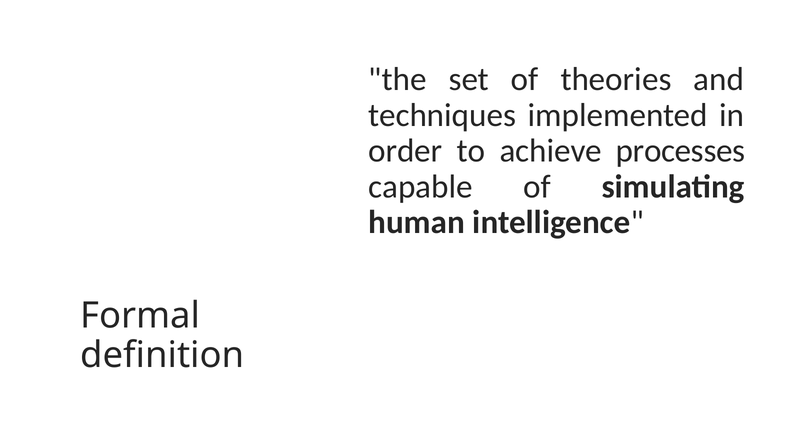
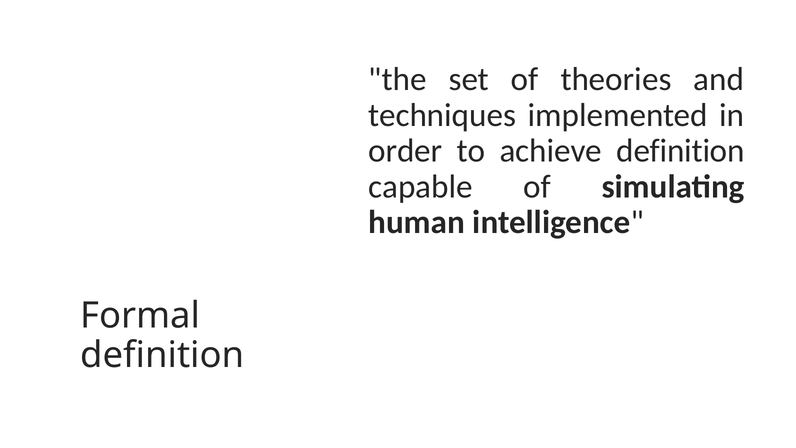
achieve processes: processes -> definition (680, 151)
